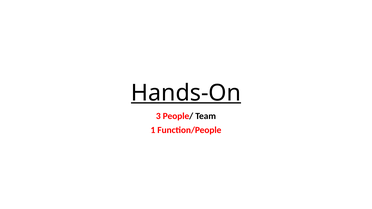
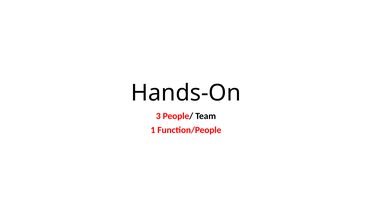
Hands-On underline: present -> none (186, 93)
